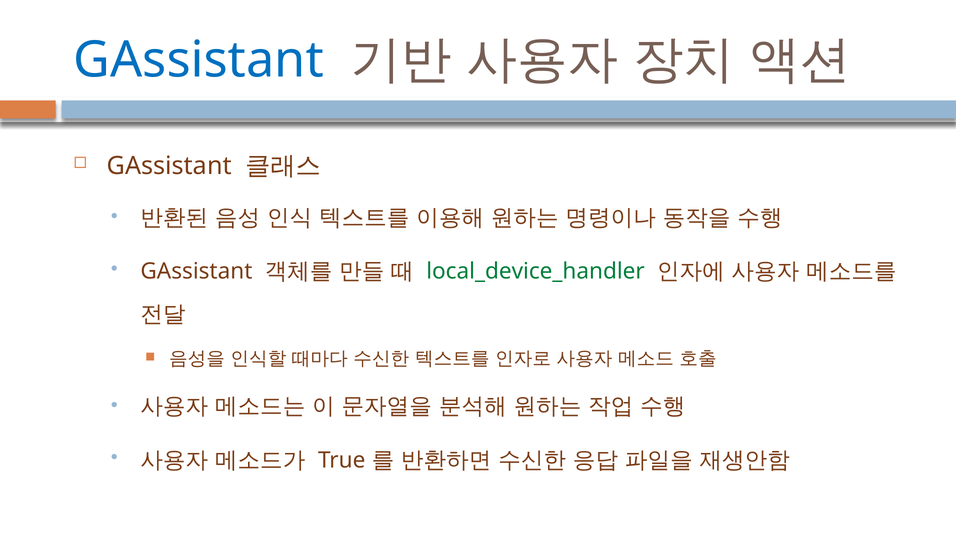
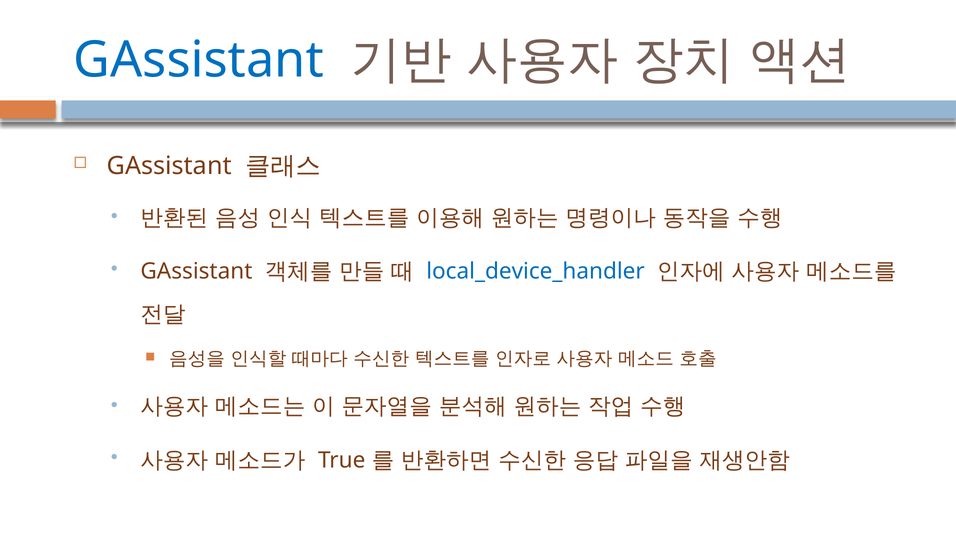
local_device_handler colour: green -> blue (536, 271)
